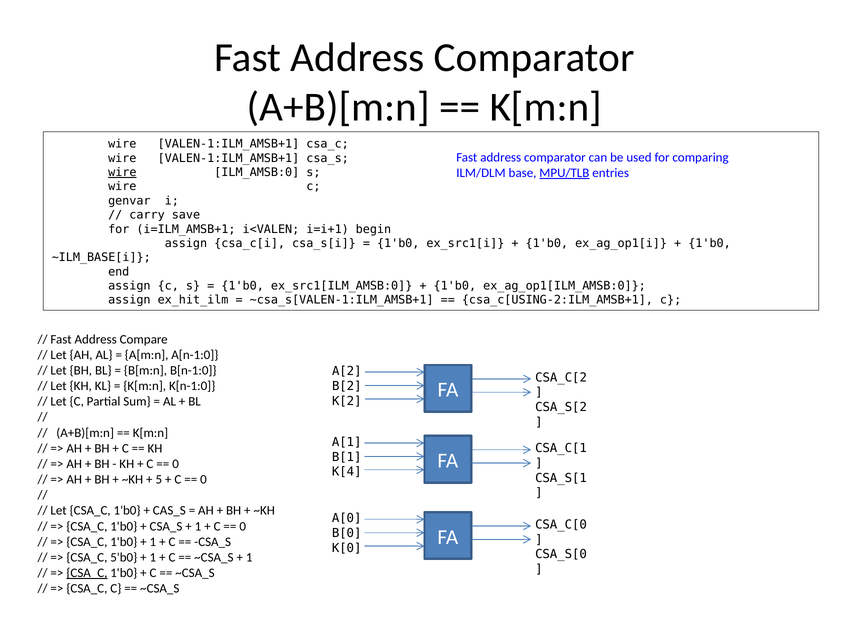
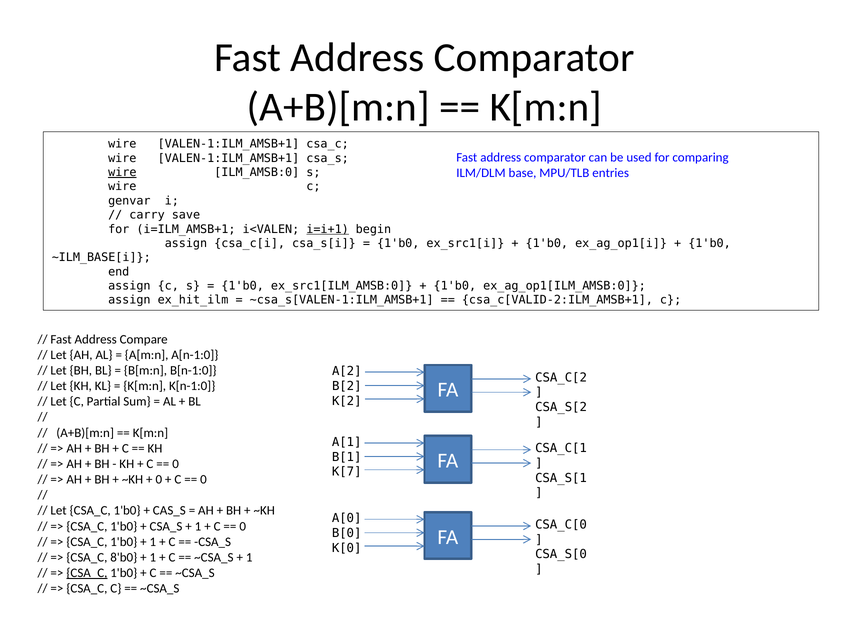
MPU/TLB underline: present -> none (564, 173)
i=i+1 underline: none -> present (328, 229)
csa_c[USING-2:ILM_AMSB+1: csa_c[USING-2:ILM_AMSB+1 -> csa_c[VALID-2:ILM_AMSB+1 (557, 300)
K[4: K[4 -> K[7 (347, 472)
5: 5 -> 0 (159, 479)
5'b0: 5'b0 -> 8'b0 (124, 557)
